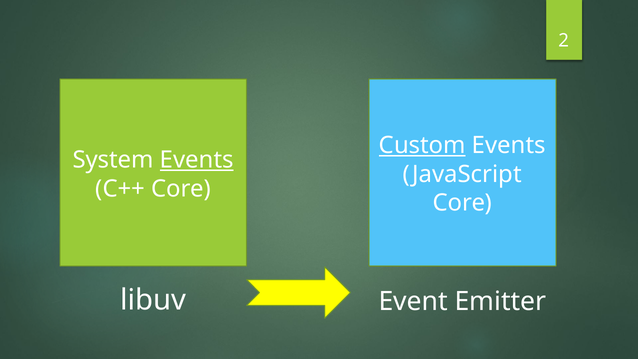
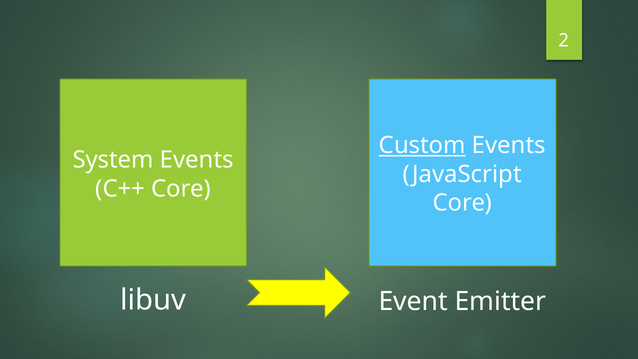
Events underline: present -> none (197, 160)
